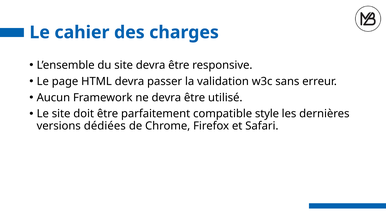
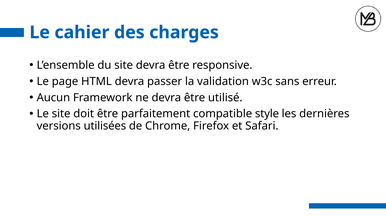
dédiées: dédiées -> utilisées (105, 126)
